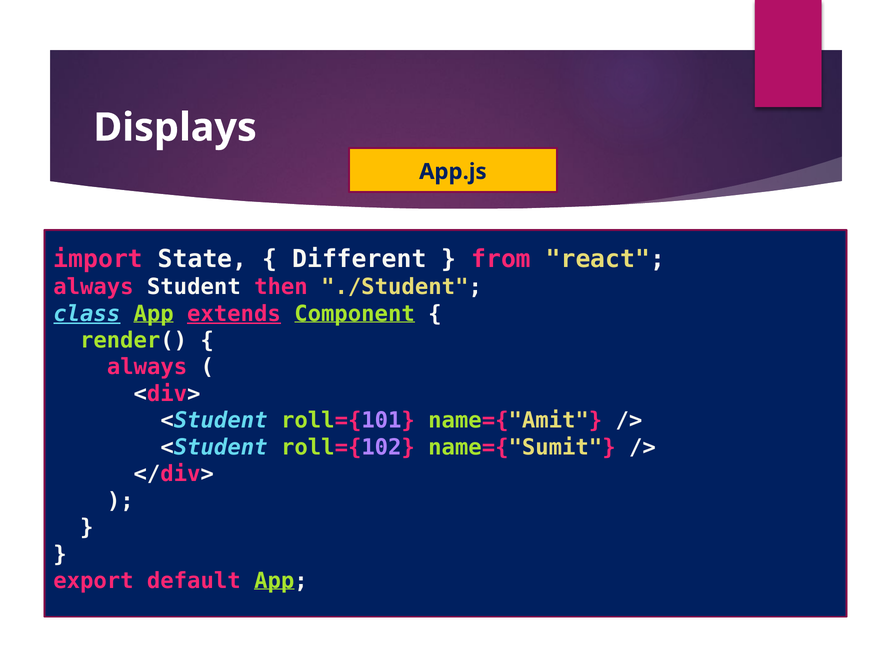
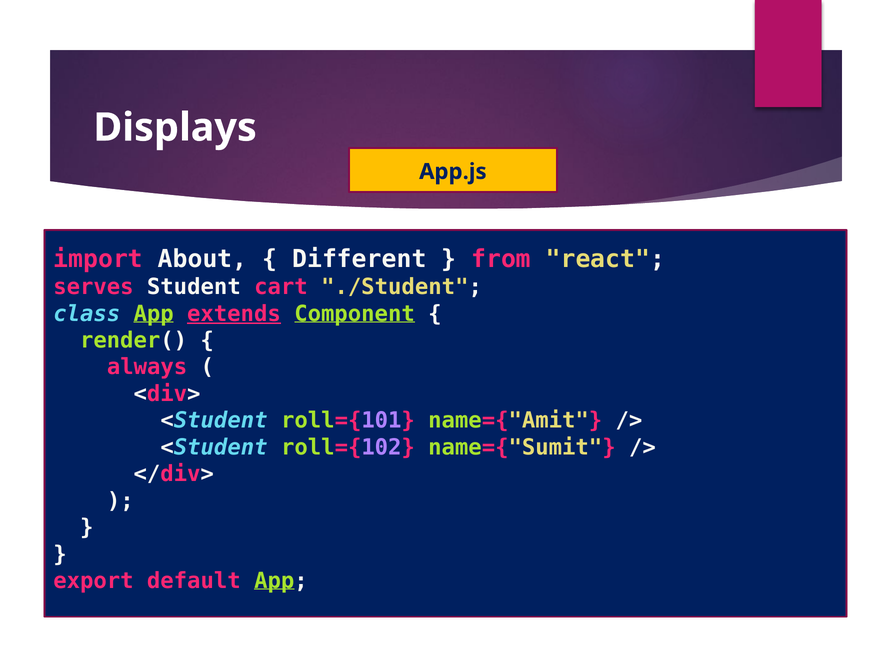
State: State -> About (203, 259)
always: always -> serves (93, 287)
then: then -> cart (281, 287)
class underline: present -> none (87, 314)
